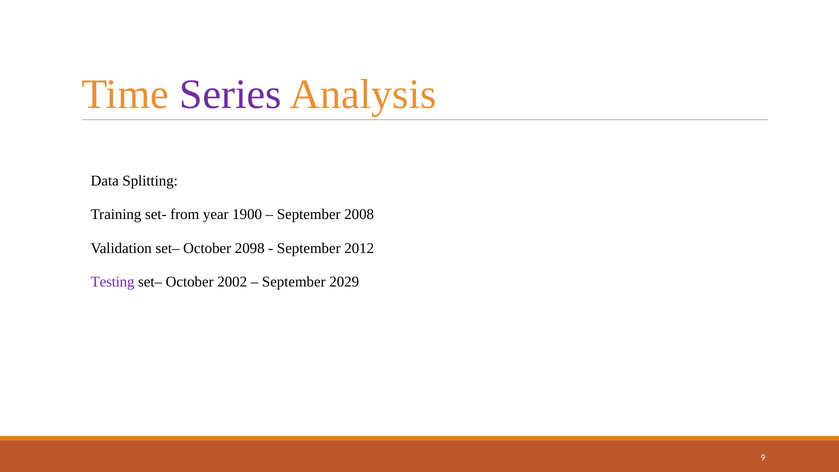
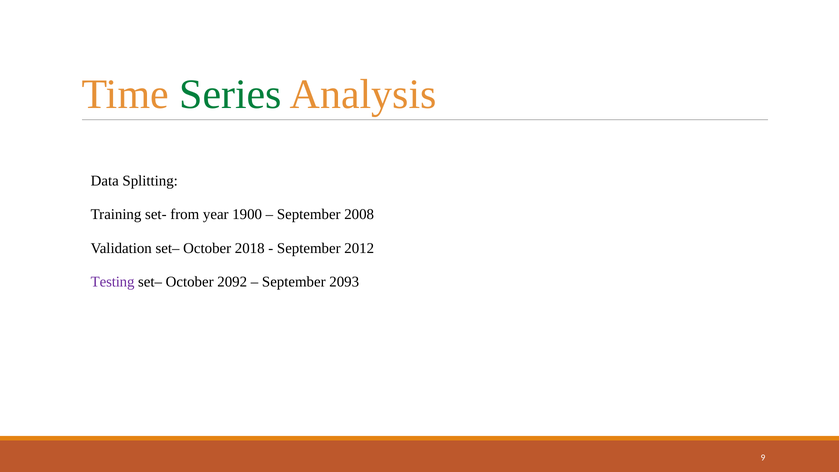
Series colour: purple -> green (230, 94)
2098: 2098 -> 2018 (250, 248)
2002: 2002 -> 2092 (232, 282)
2029: 2029 -> 2093 (344, 282)
